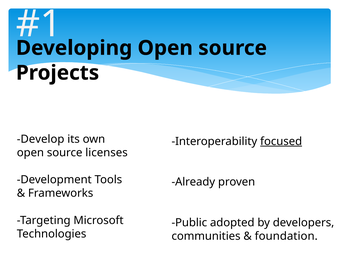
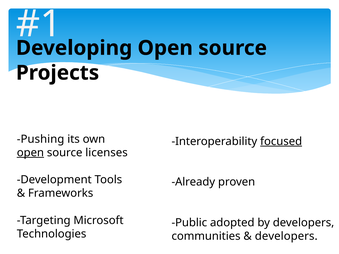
Develop: Develop -> Pushing (41, 139)
open underline: none -> present (30, 153)
foundation: foundation -> developers (286, 236)
